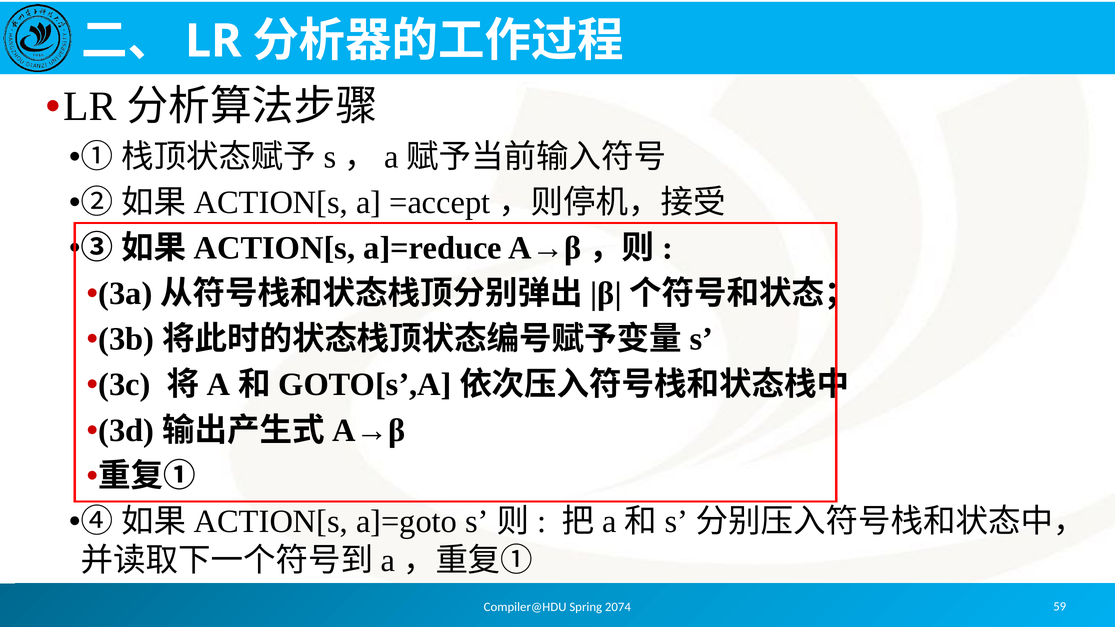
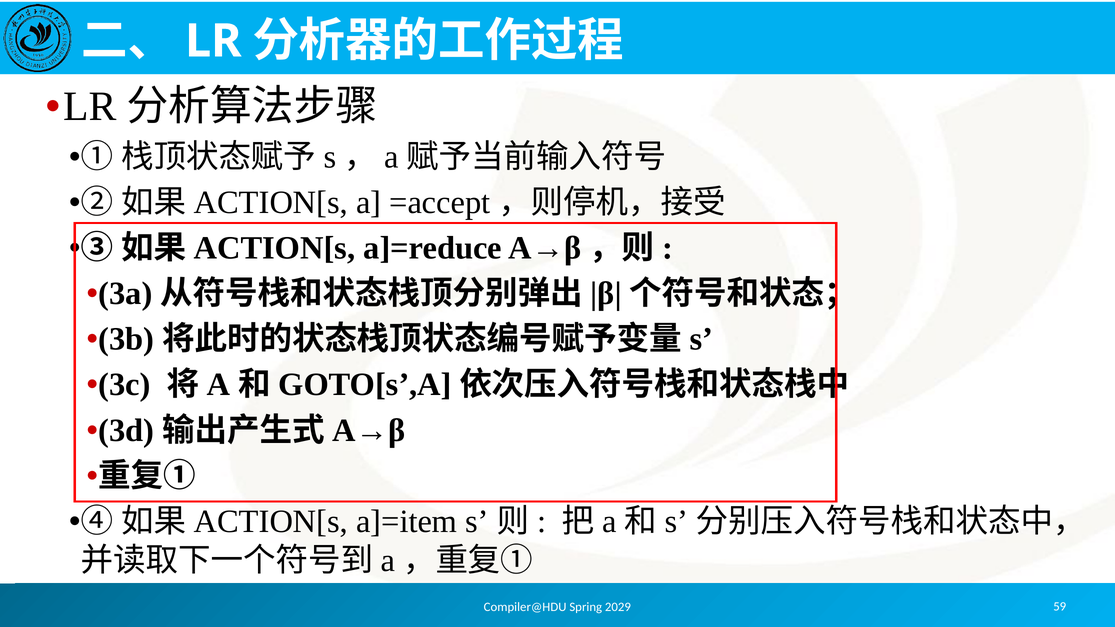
a]=goto: a]=goto -> a]=item (407, 522)
2074: 2074 -> 2029 (618, 607)
